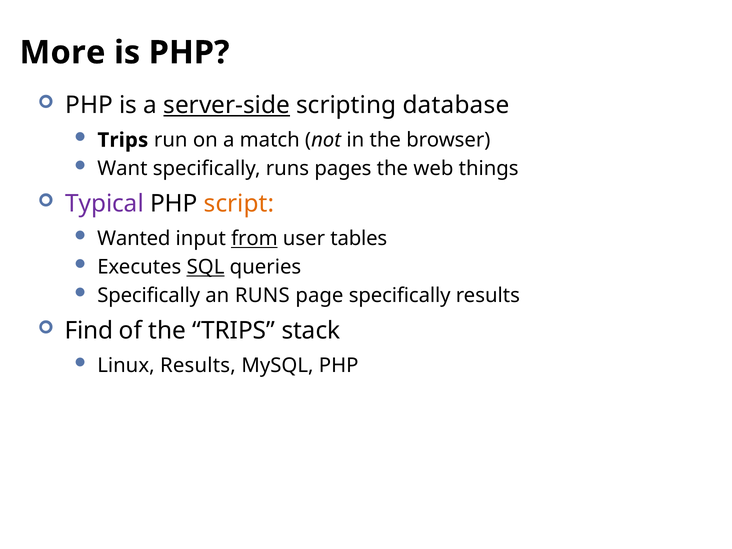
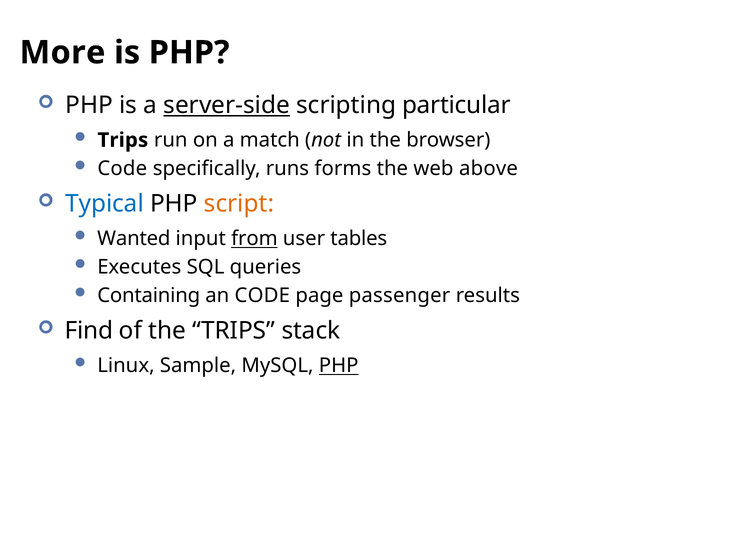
database: database -> particular (456, 105)
Want: Want -> Code (122, 169)
pages: pages -> forms (343, 169)
things: things -> above (489, 169)
Typical colour: purple -> blue (105, 204)
SQL underline: present -> none (206, 267)
Specifically: Specifically -> Containing (149, 296)
an RUNS: RUNS -> CODE (262, 296)
page specifically: specifically -> passenger (400, 296)
Linux Results: Results -> Sample (198, 366)
PHP underline: none -> present (339, 366)
